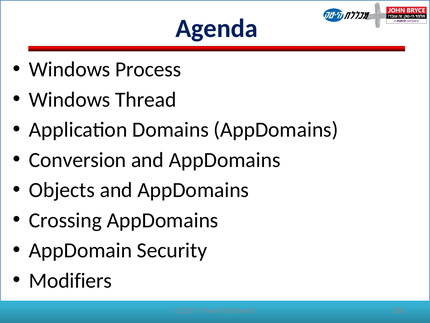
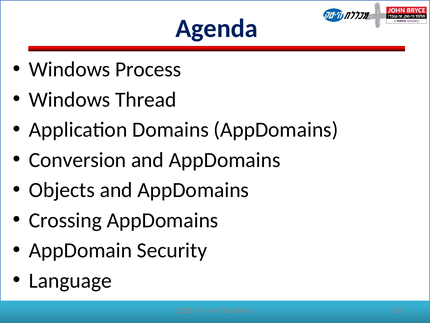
Modifiers: Modifiers -> Language (70, 280)
